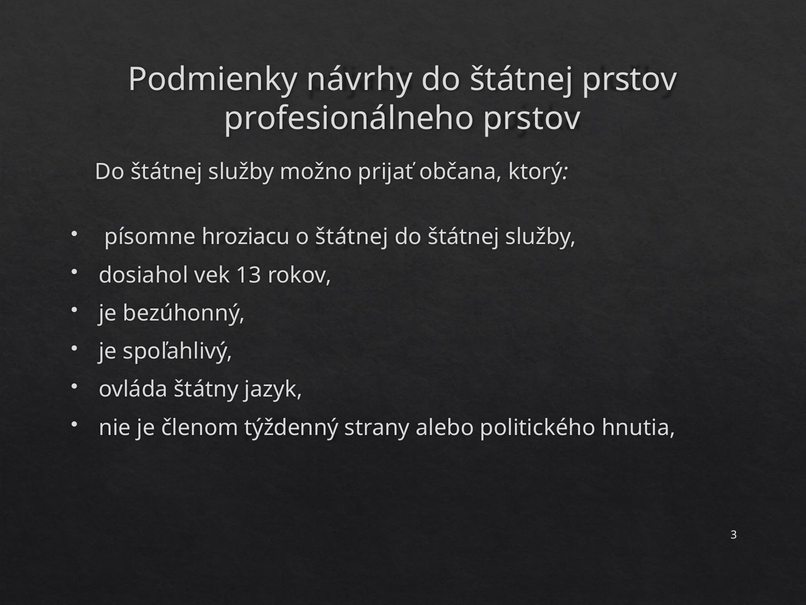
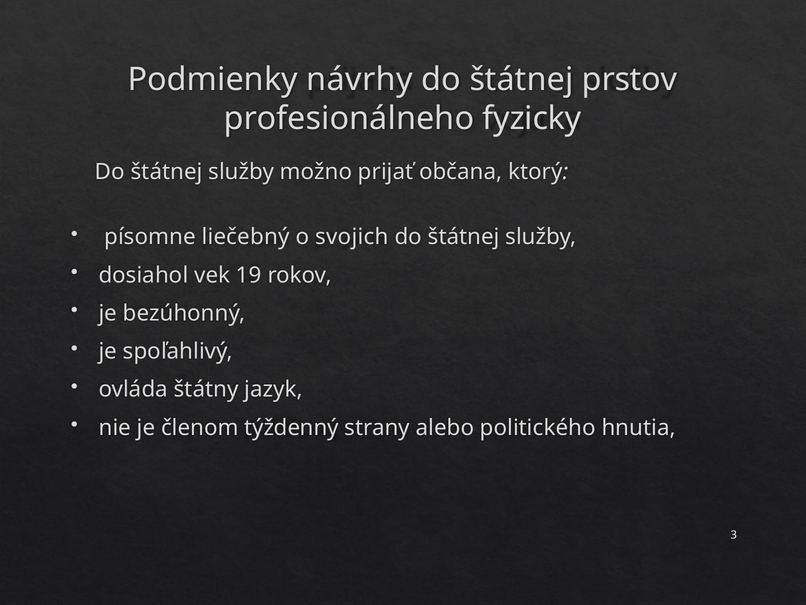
profesionálneho prstov: prstov -> fyzicky (532, 118)
hroziacu: hroziacu -> liečebný (246, 237)
o štátnej: štátnej -> svojich (352, 237)
13: 13 -> 19 (249, 275)
